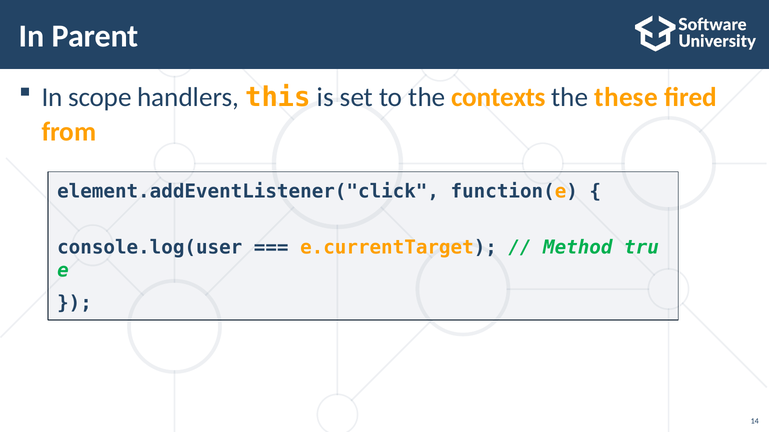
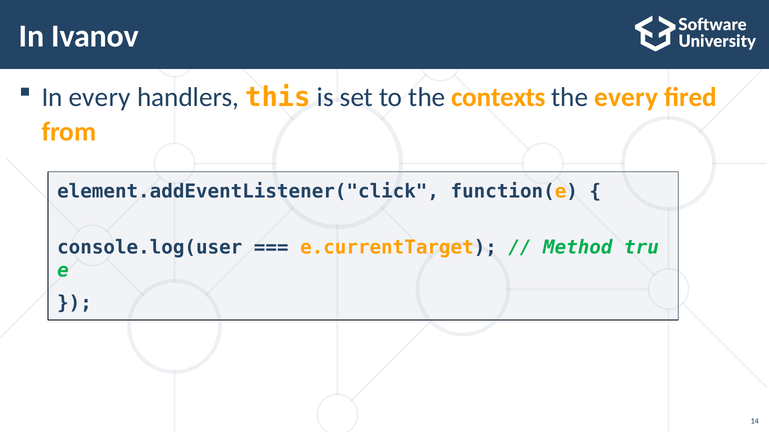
Parent: Parent -> Ivanov (95, 36)
In scope: scope -> every (100, 98)
the these: these -> every (626, 98)
